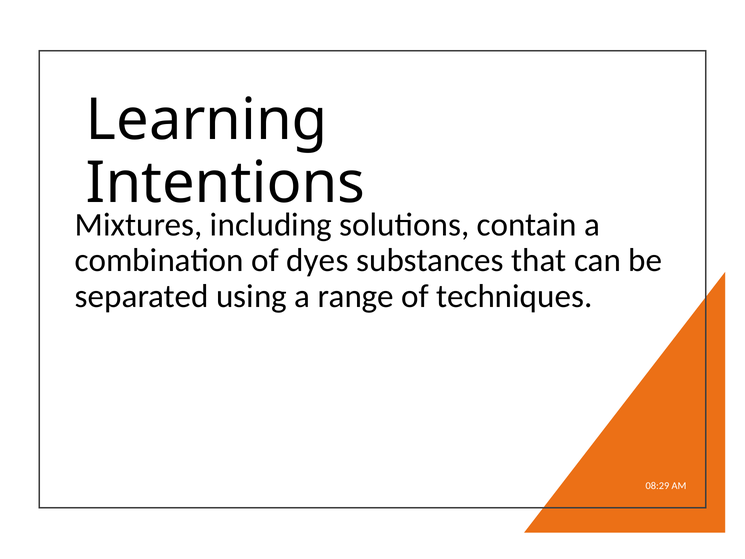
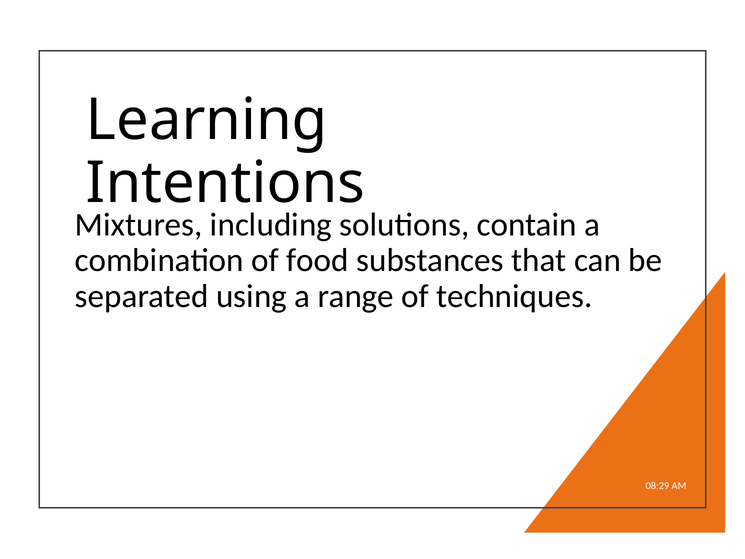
dyes: dyes -> food (318, 260)
